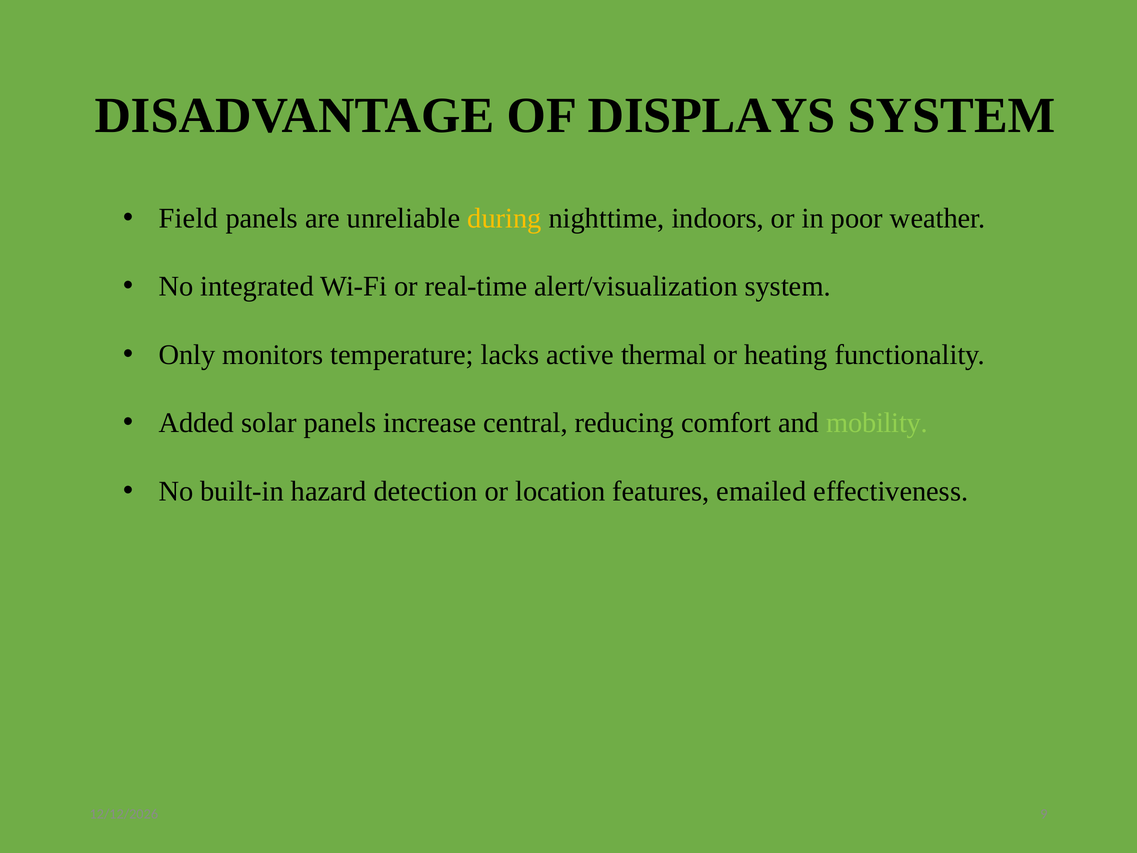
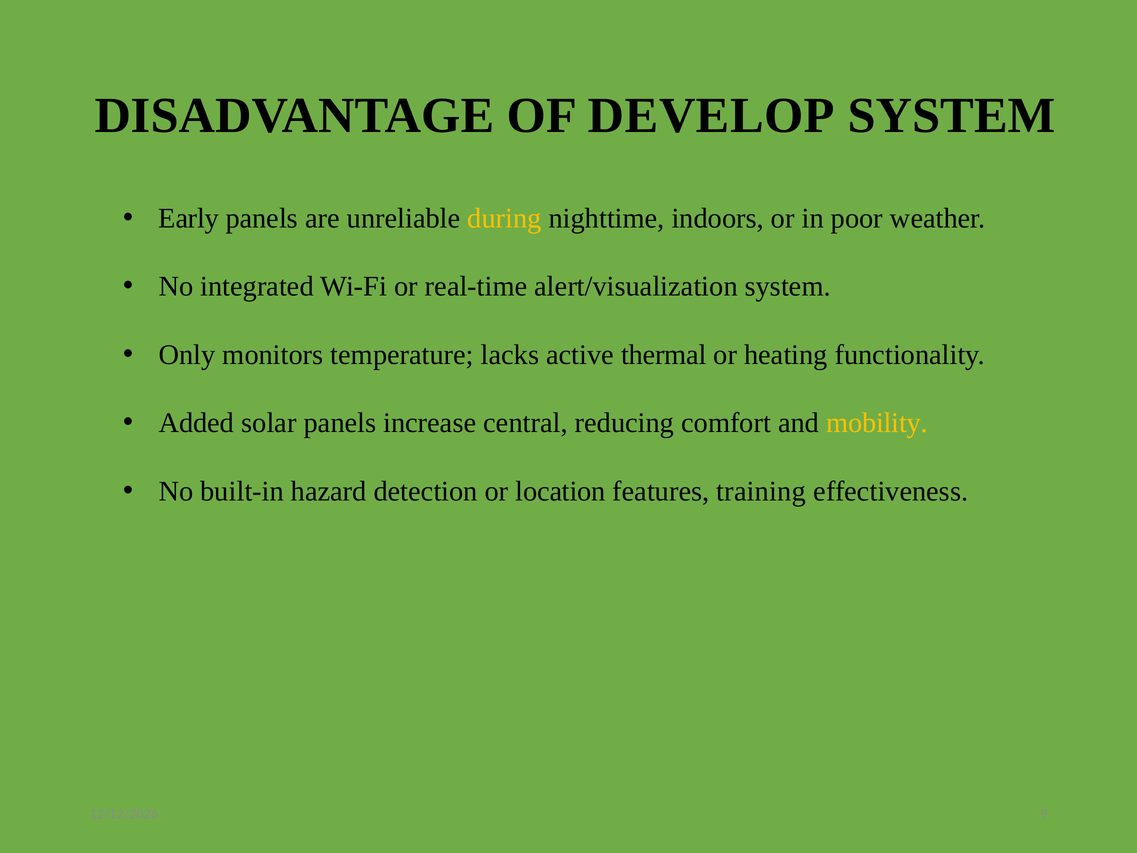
DISPLAYS: DISPLAYS -> DEVELOP (711, 116)
Field: Field -> Early (189, 218)
mobility colour: light green -> yellow (877, 423)
emailed: emailed -> training (761, 491)
